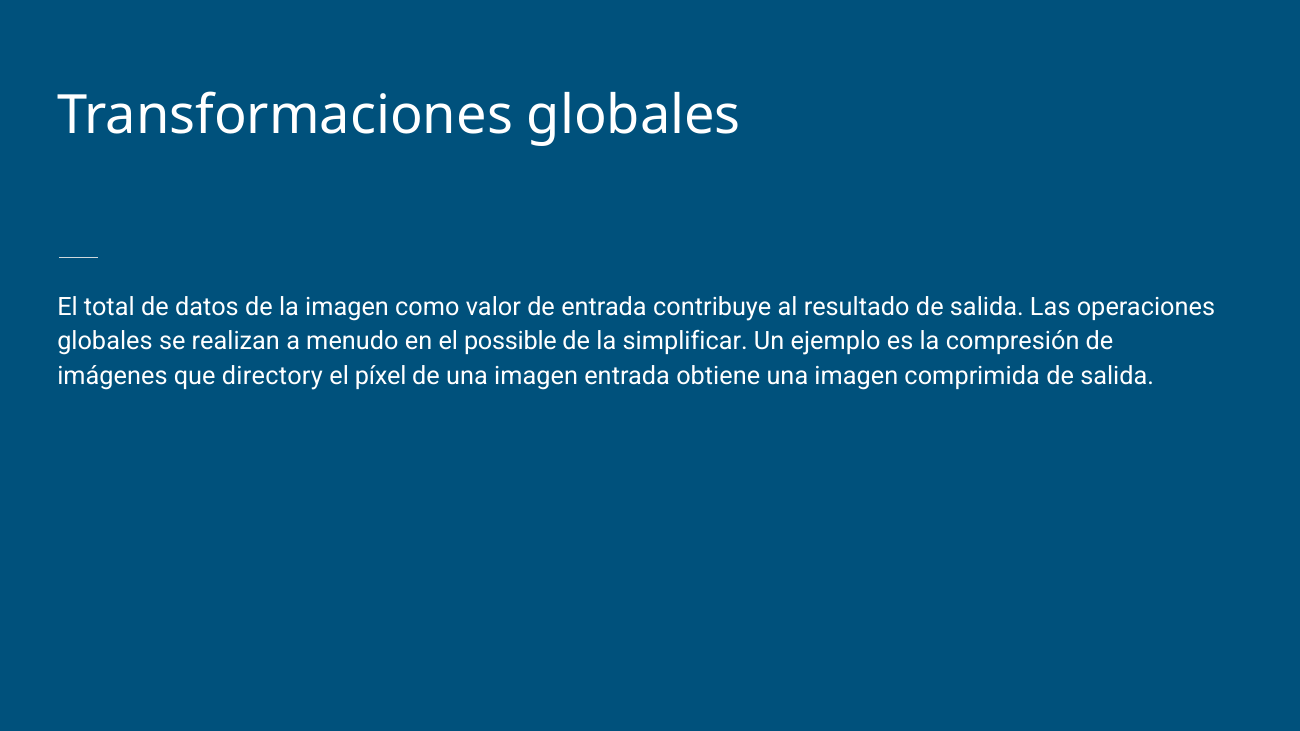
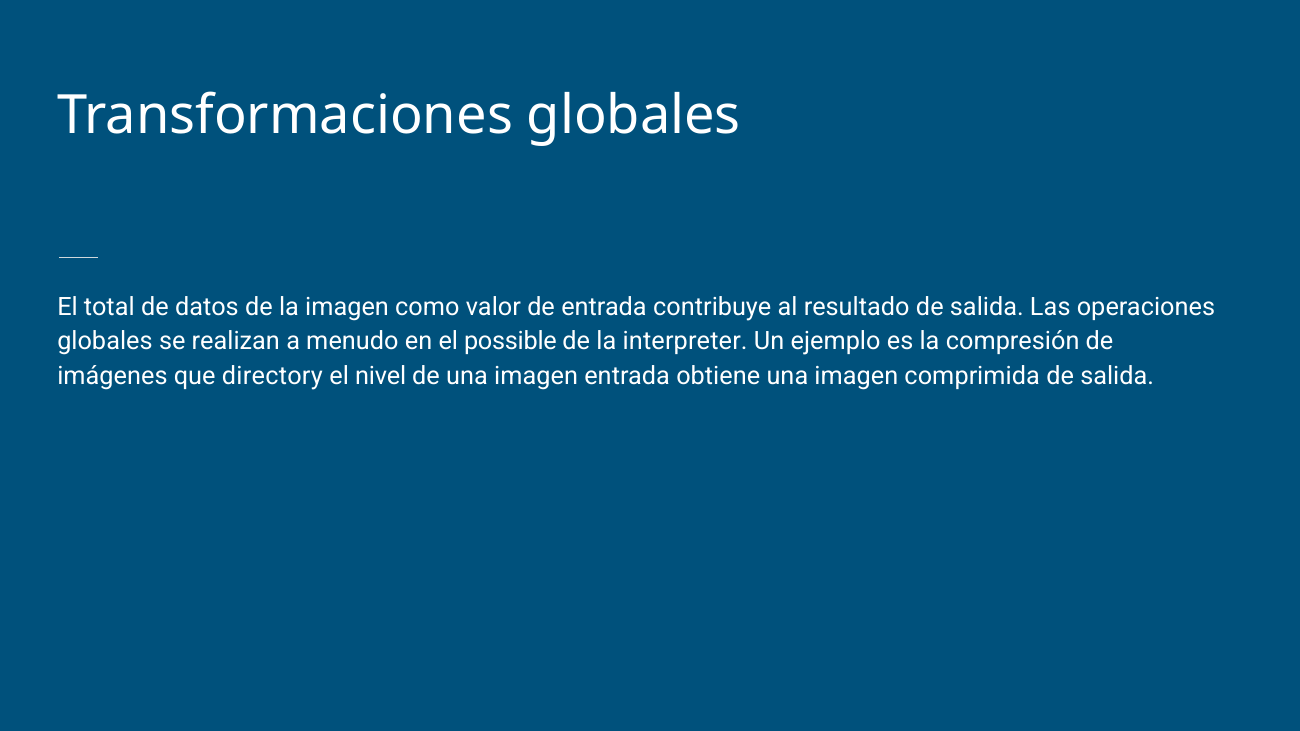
simplificar: simplificar -> interpreter (685, 342)
píxel: píxel -> nivel (381, 377)
